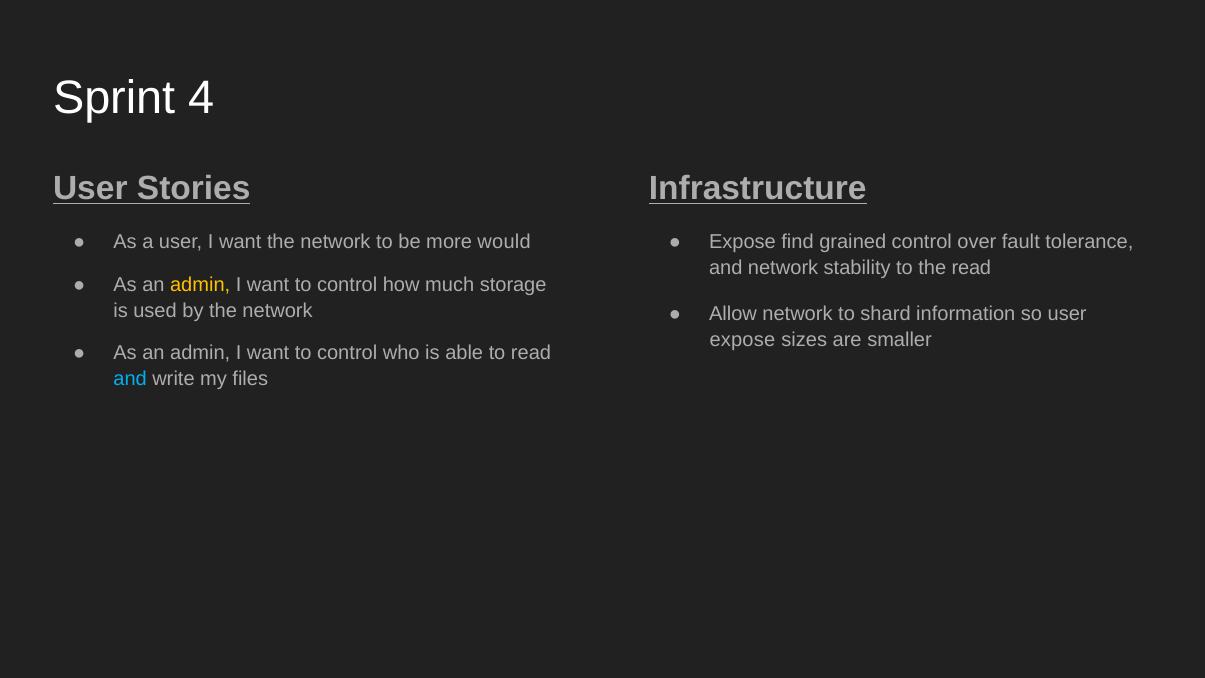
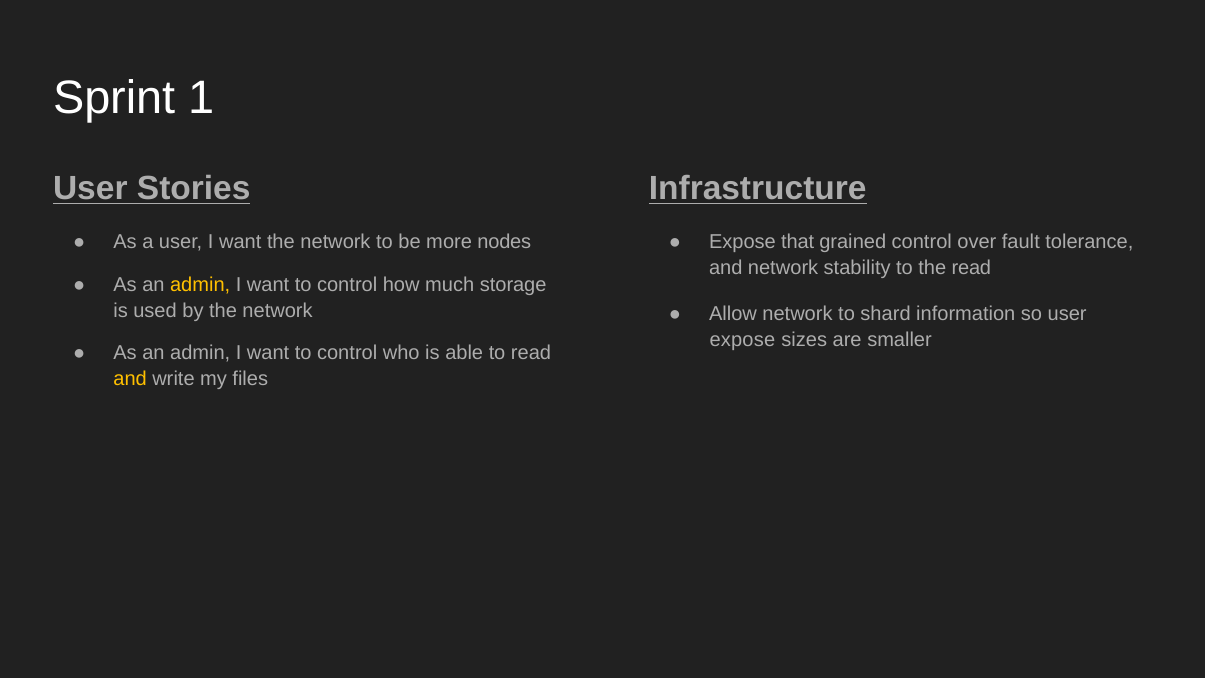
4: 4 -> 1 (201, 98)
would: would -> nodes (504, 242)
find: find -> that (798, 242)
and colour: light blue -> yellow (130, 379)
